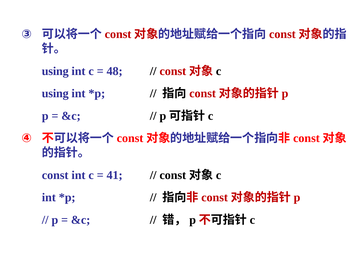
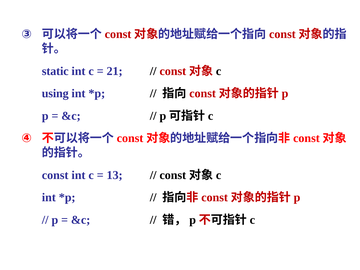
using: using -> static (55, 71)
48: 48 -> 21 (115, 71)
41: 41 -> 13 (115, 175)
